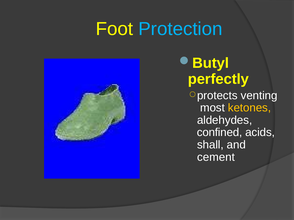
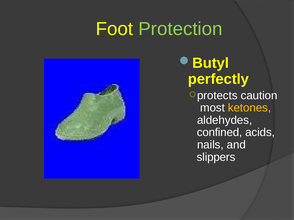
Protection colour: light blue -> light green (180, 29)
venting: venting -> caution (259, 96)
shall: shall -> nails (210, 145)
cement: cement -> slippers (216, 157)
